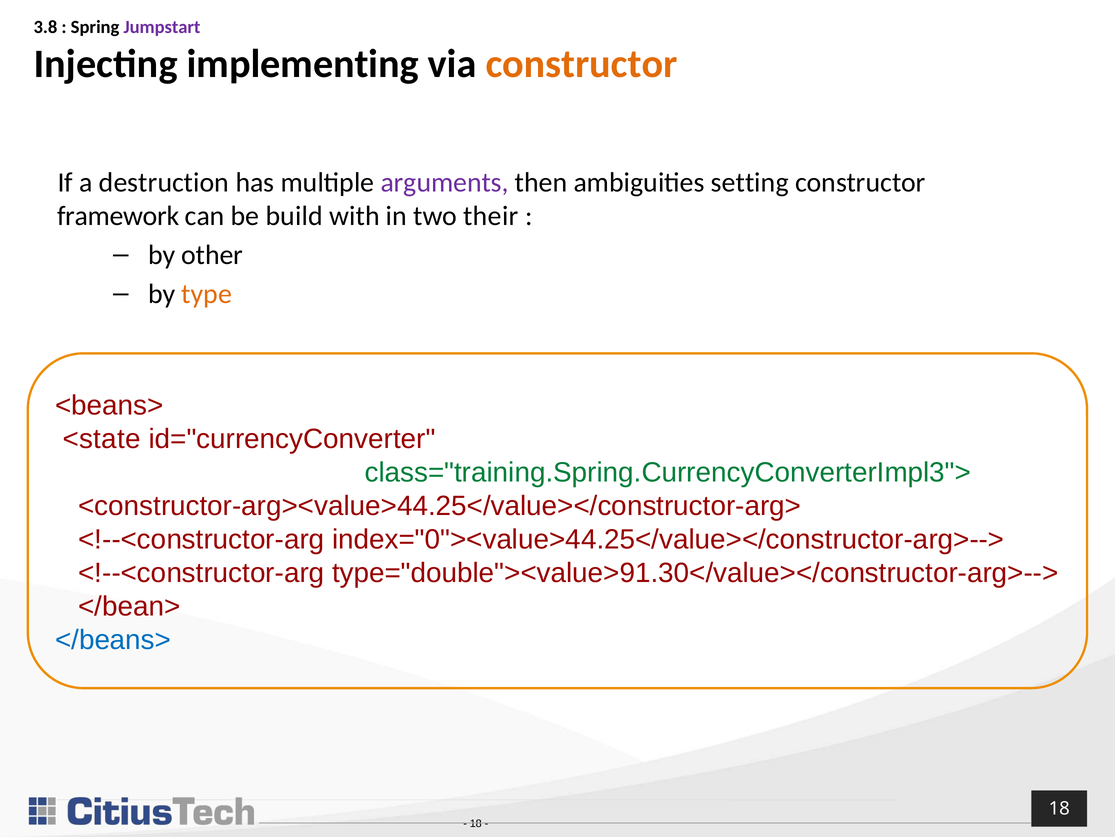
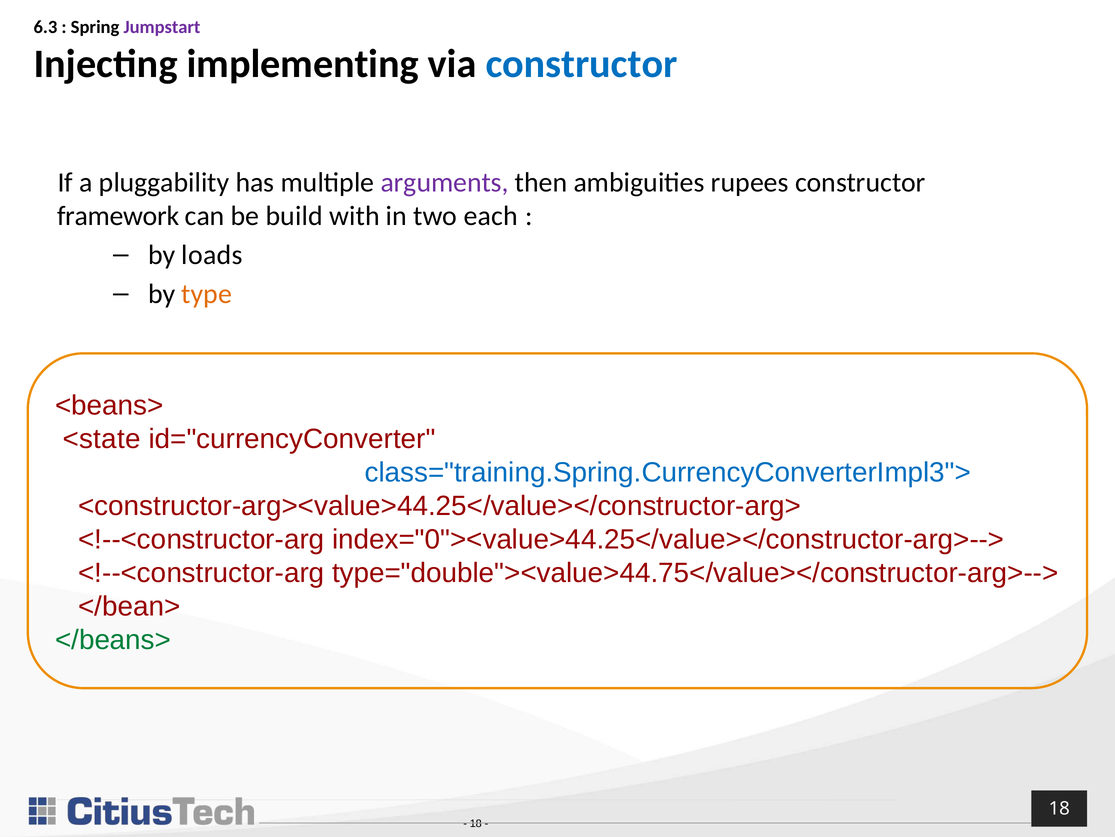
3.8: 3.8 -> 6.3 (45, 27)
constructor colour: orange -> blue (582, 64)
destruction: destruction -> pluggability (164, 182)
setting: setting -> rupees (750, 182)
their: their -> each (491, 216)
other: other -> loads (212, 255)
class="training.Spring.CurrencyConverterImpl3"> colour: green -> blue (668, 472)
type="double"><value>91.30</value></constructor-arg>-->: type="double"><value>91.30</value></constructor-arg>--> -> type="double"><value>44.75</value></constructor-arg>--> (695, 572)
</beans> colour: blue -> green (113, 639)
